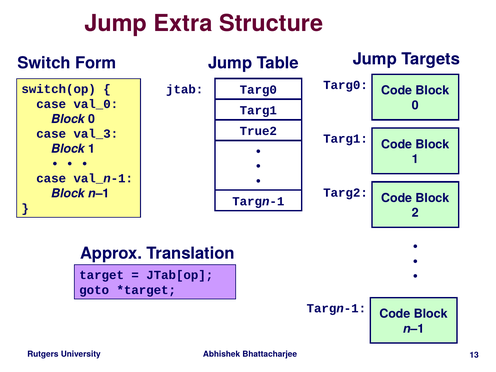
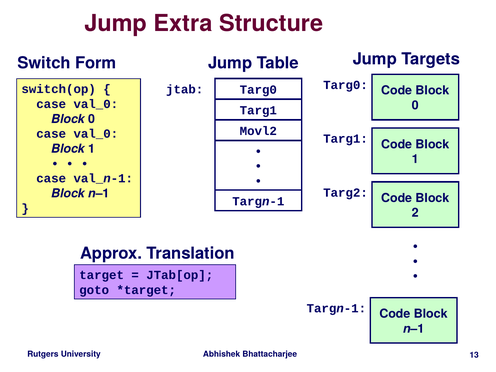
True2: True2 -> Movl2 (258, 131)
val_3: val_3 -> val_0 (96, 134)
